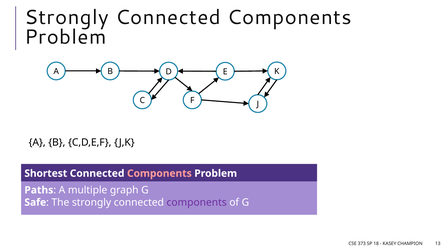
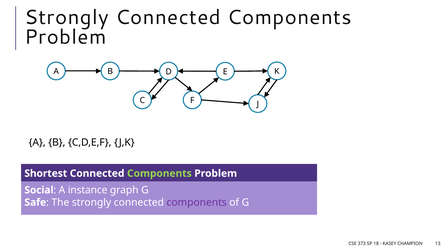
Components colour: pink -> light green (159, 174)
Paths: Paths -> Social (39, 190)
multiple: multiple -> instance (88, 190)
